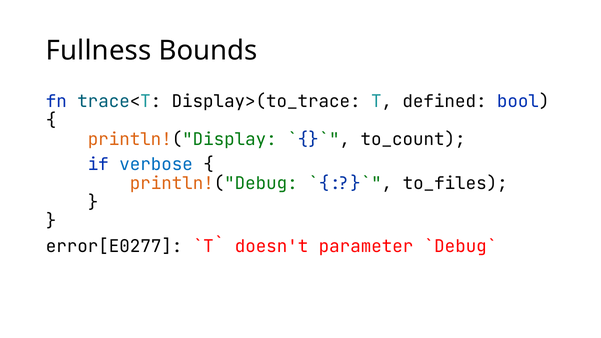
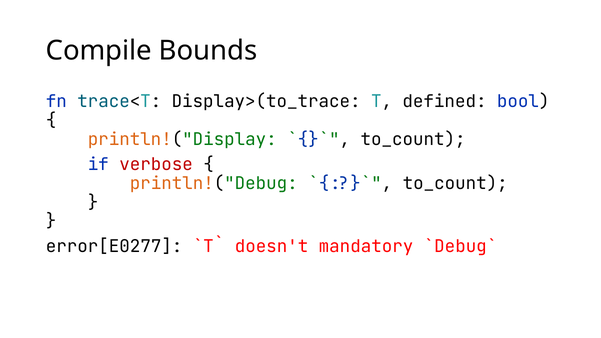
Fullness: Fullness -> Compile (99, 50)
verbose colour: blue -> red (156, 165)
to_files: to_files -> to_count (455, 183)
parameter: parameter -> mandatory (366, 246)
